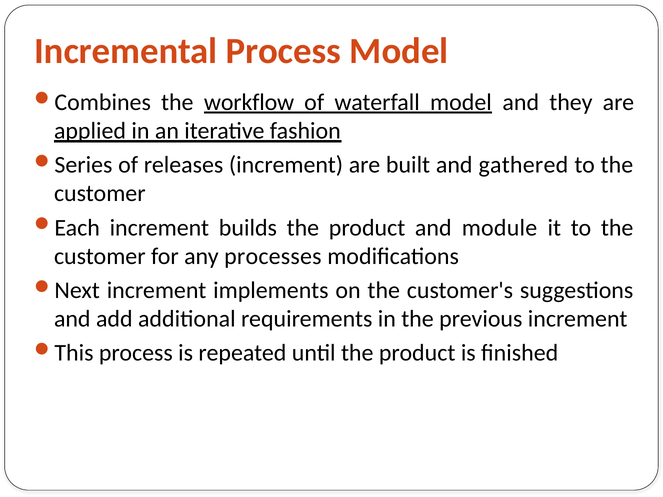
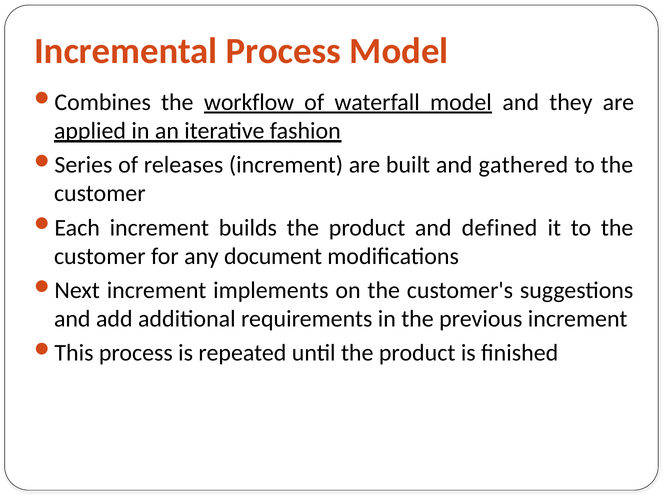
module: module -> defined (499, 228)
processes: processes -> document (273, 256)
